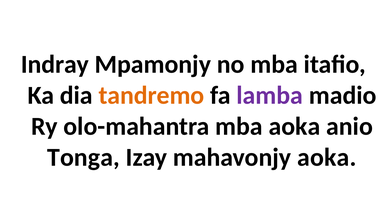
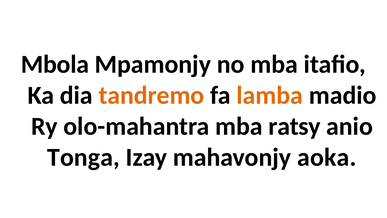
Indray: Indray -> Mbola (55, 64)
lamba colour: purple -> orange (270, 95)
mba aoka: aoka -> ratsy (295, 126)
